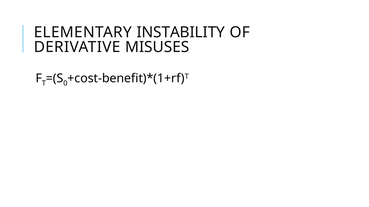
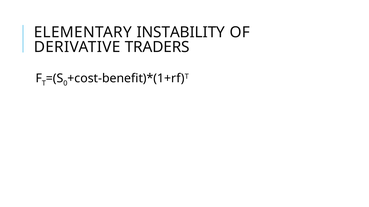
MISUSES: MISUSES -> TRADERS (157, 47)
